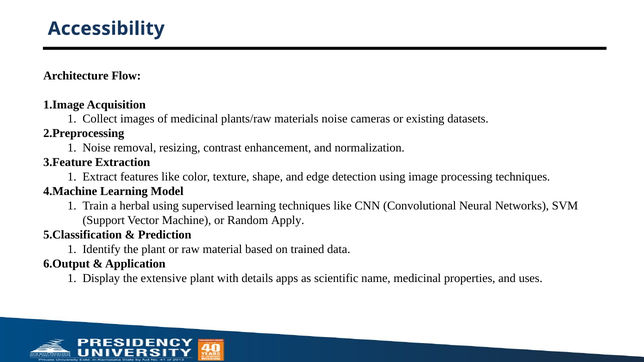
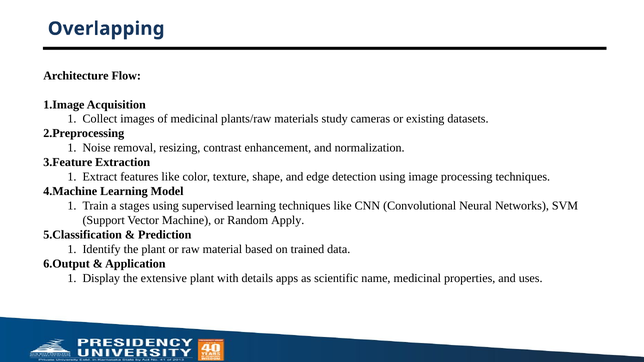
Accessibility: Accessibility -> Overlapping (106, 29)
materials noise: noise -> study (335, 119)
herbal: herbal -> stages (135, 206)
